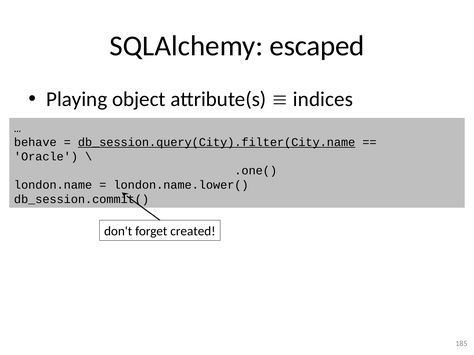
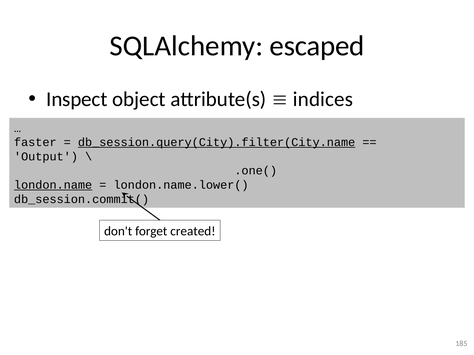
Playing: Playing -> Inspect (77, 99)
behave: behave -> faster (35, 143)
Oracle: Oracle -> Output (46, 157)
london.name underline: none -> present (53, 185)
